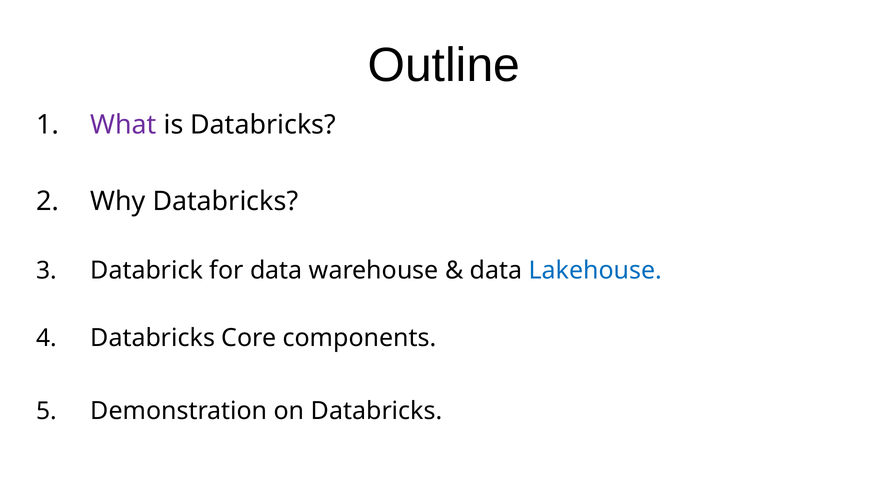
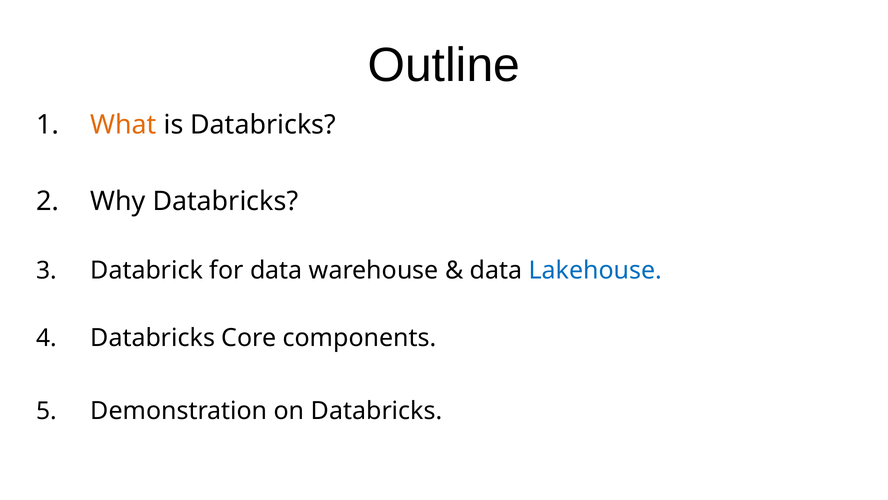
What colour: purple -> orange (124, 125)
